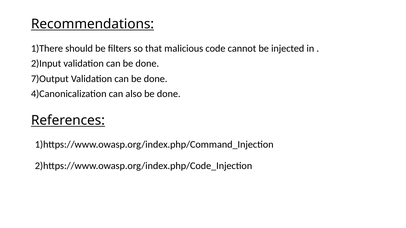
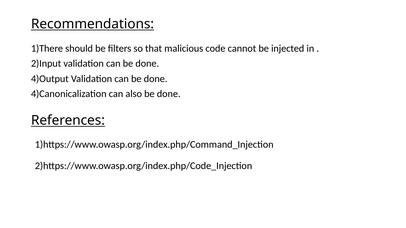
7)Output: 7)Output -> 4)Output (50, 79)
